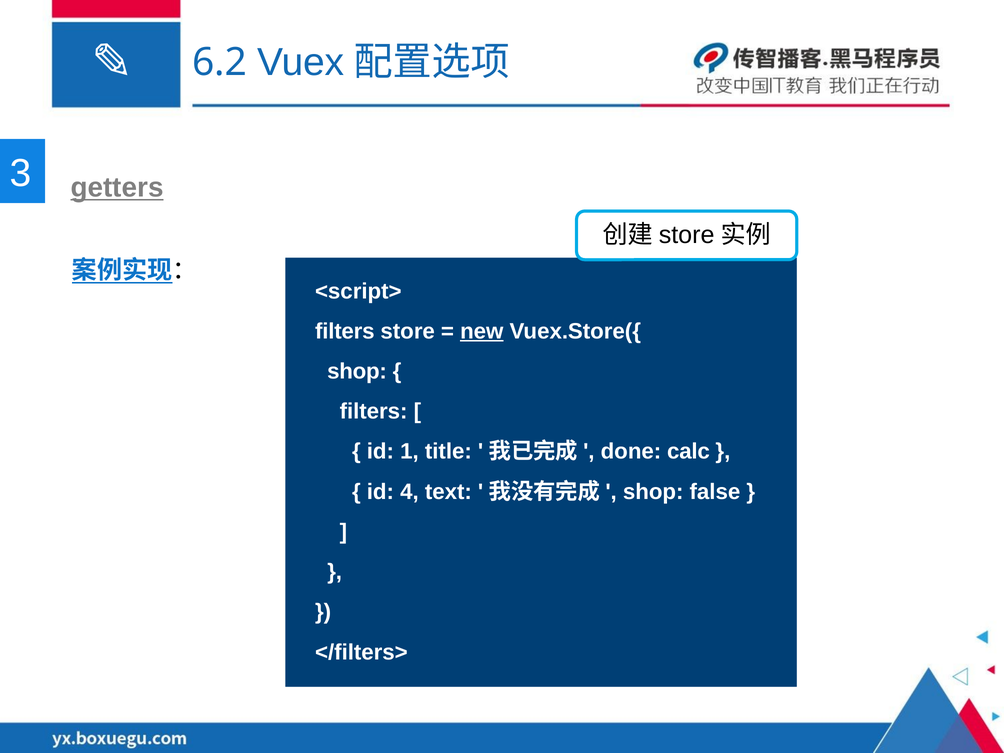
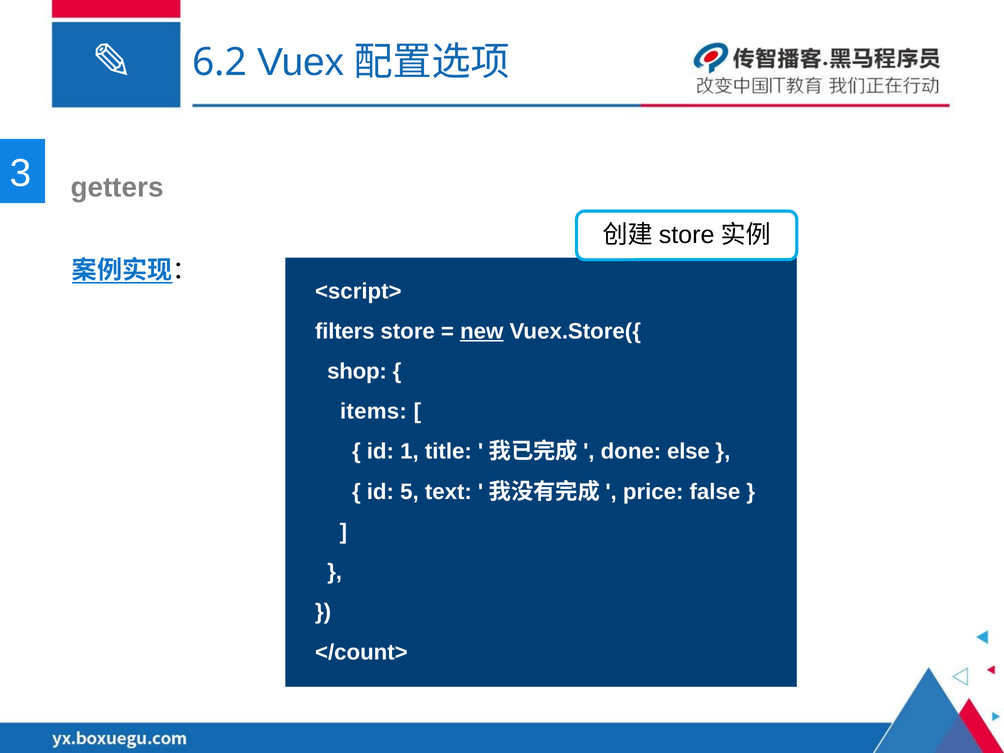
getters underline: present -> none (117, 188)
filters: filters -> items (373, 412)
calc: calc -> else (688, 452)
4: 4 -> 5 (409, 492)
shop: shop -> price (653, 492)
</filters>: </filters> -> </count> (361, 652)
